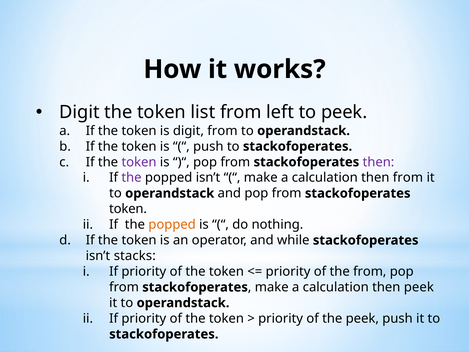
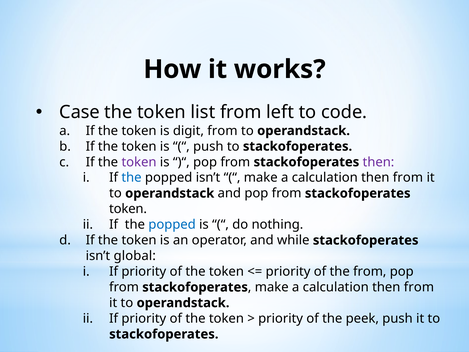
Digit: Digit -> Case (80, 112)
to peek: peek -> code (344, 112)
the colour: purple -> blue (131, 178)
popped colour: orange -> blue (172, 224)
stacks: stacks -> global (135, 256)
peek: peek -> from (419, 287)
